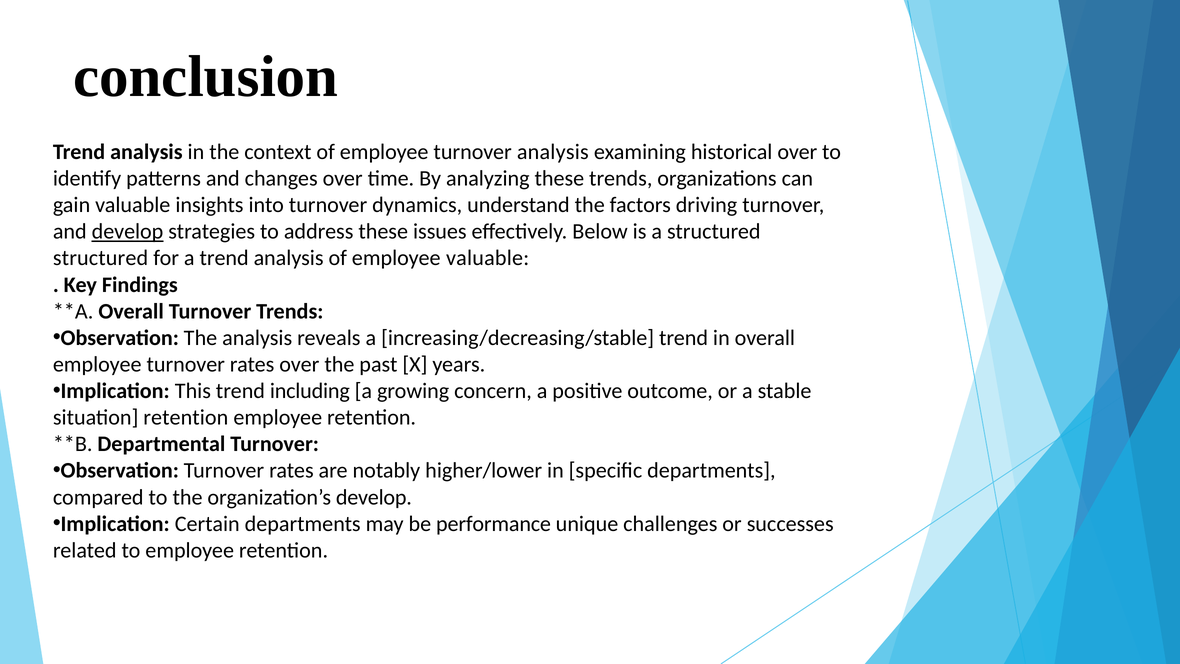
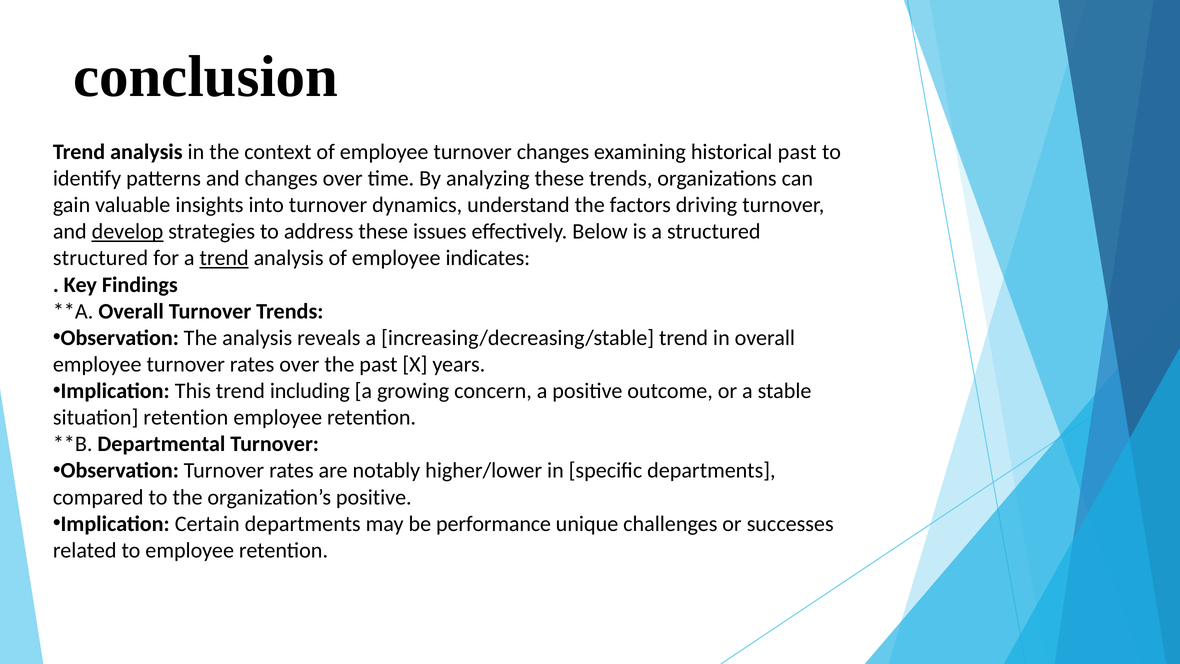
turnover analysis: analysis -> changes (553, 152)
historical over: over -> past (797, 152)
trend underline: none -> present (224, 258)
employee valuable: valuable -> indicates (488, 258)
organization’s develop: develop -> positive (374, 497)
